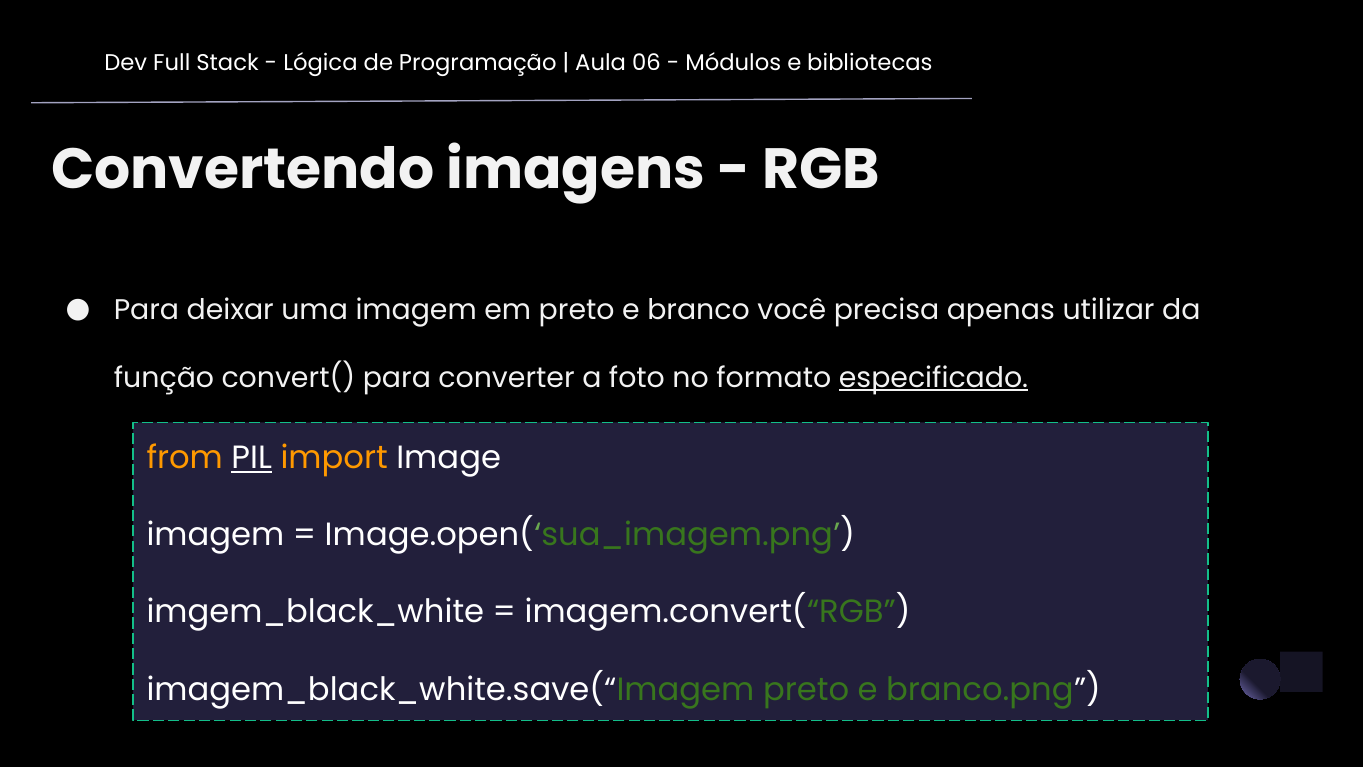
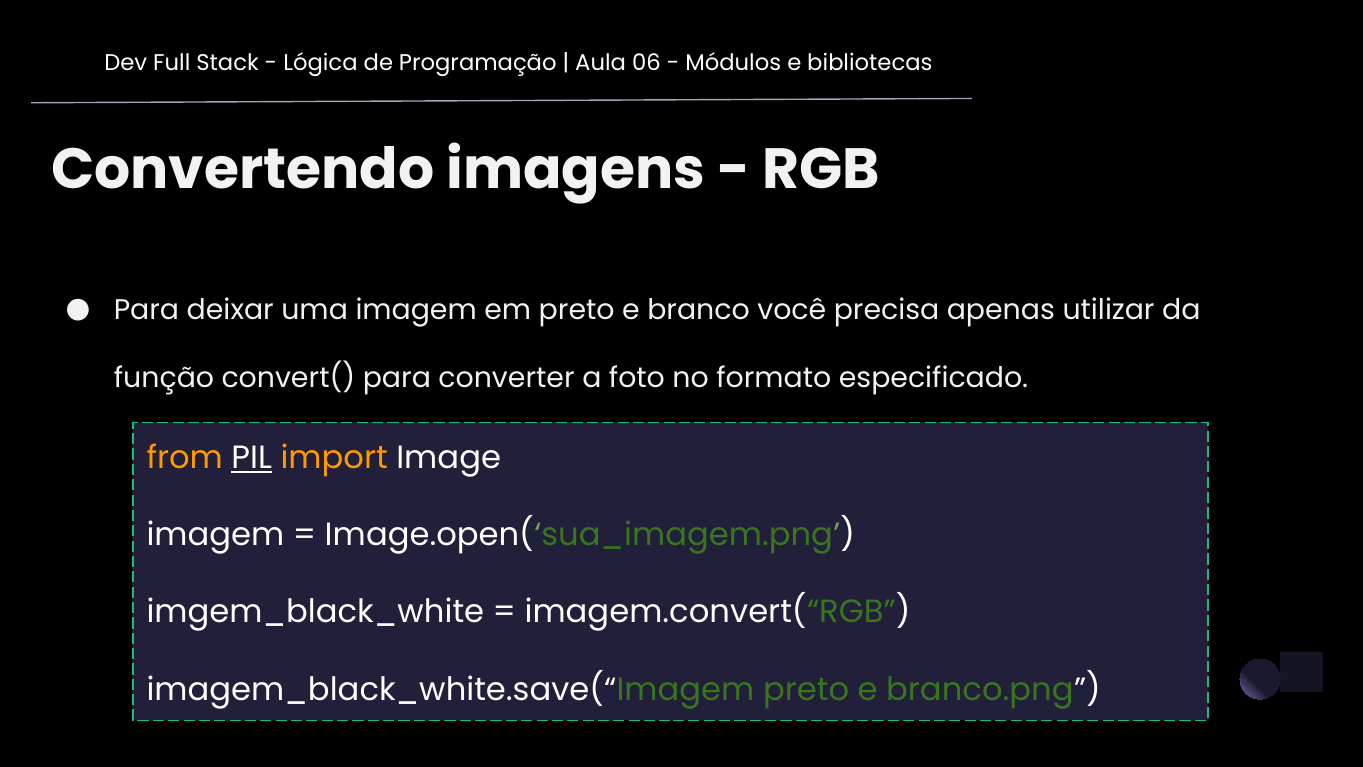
especificado underline: present -> none (934, 378)
